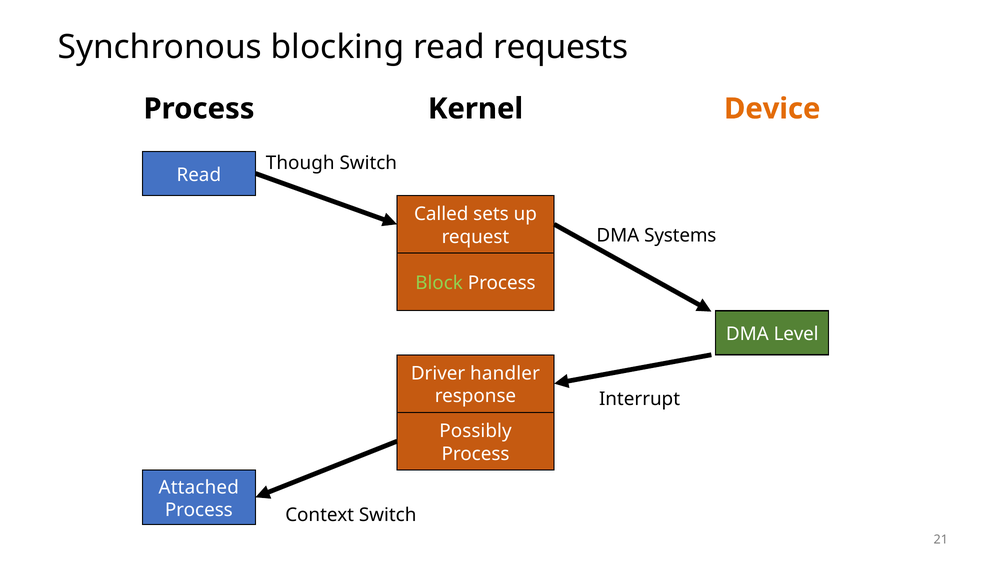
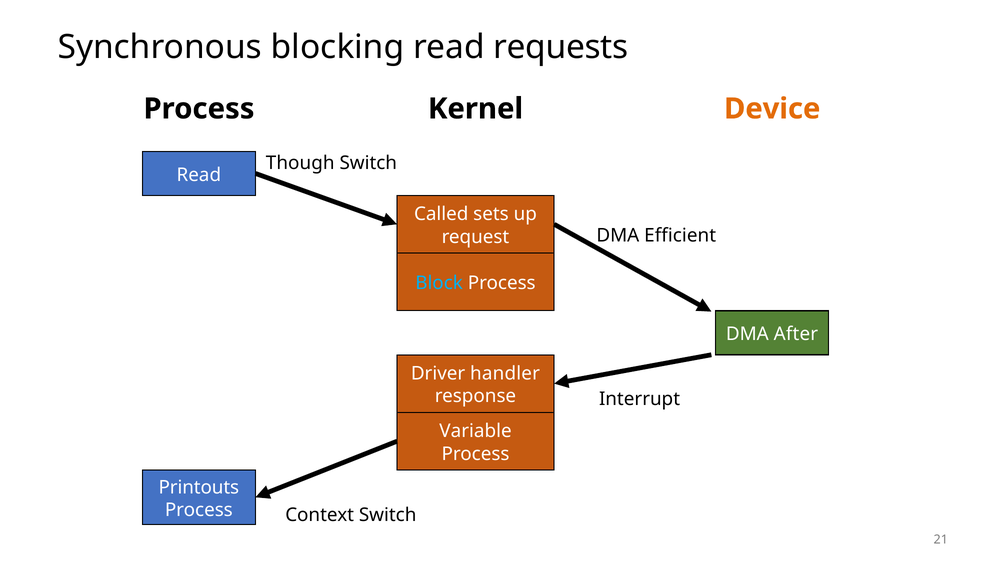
Systems: Systems -> Efficient (680, 236)
Block colour: light green -> light blue (439, 283)
Level: Level -> After (796, 334)
Possibly: Possibly -> Variable (476, 431)
Attached: Attached -> Printouts (199, 487)
